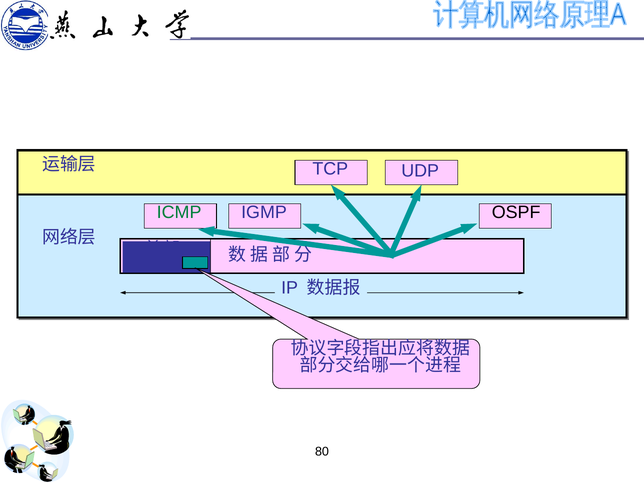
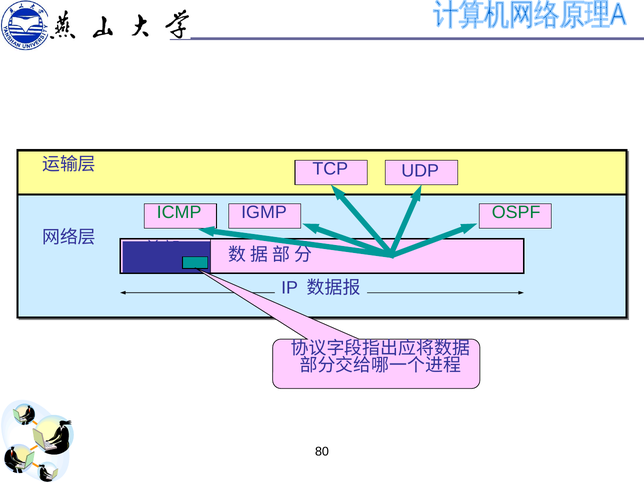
OSPF colour: black -> green (516, 212)
